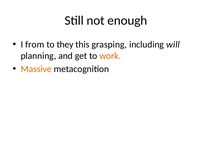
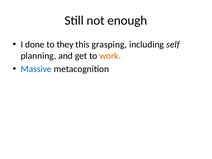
from: from -> done (35, 44)
will: will -> self (173, 44)
Massive colour: orange -> blue (36, 69)
